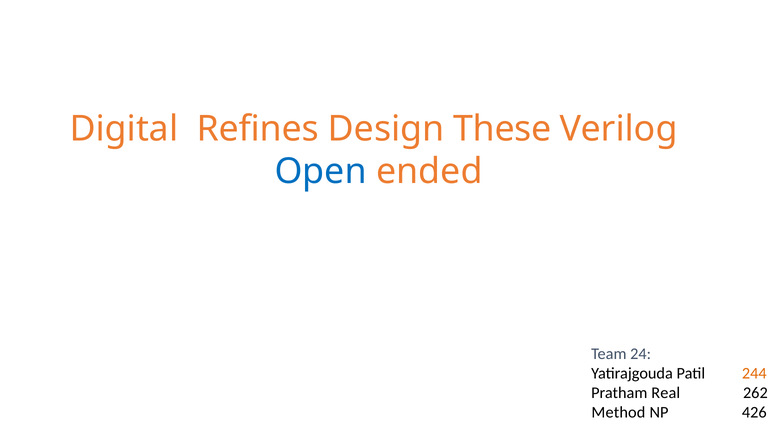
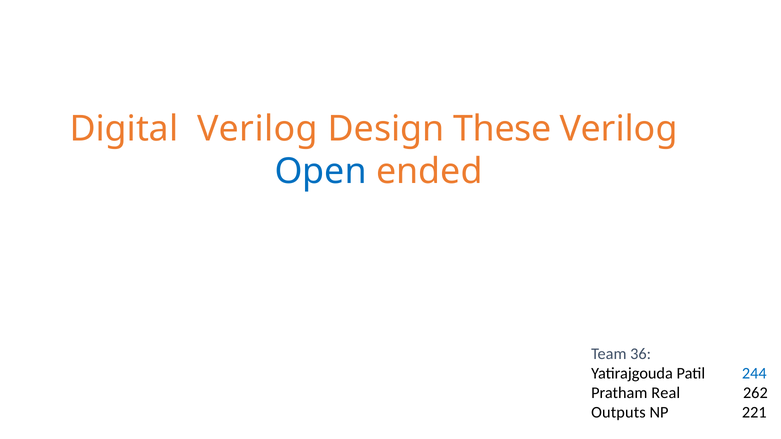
Digital Refines: Refines -> Verilog (257, 129)
24: 24 -> 36 (641, 354)
244 colour: orange -> blue (754, 374)
Method: Method -> Outputs (618, 413)
426: 426 -> 221 (754, 413)
